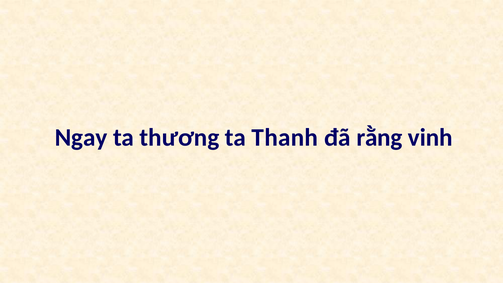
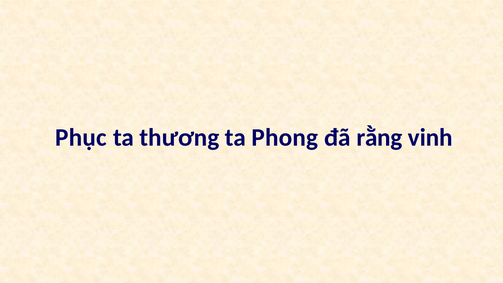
Ngay: Ngay -> Phục (81, 137)
Thanh: Thanh -> Phong (285, 137)
